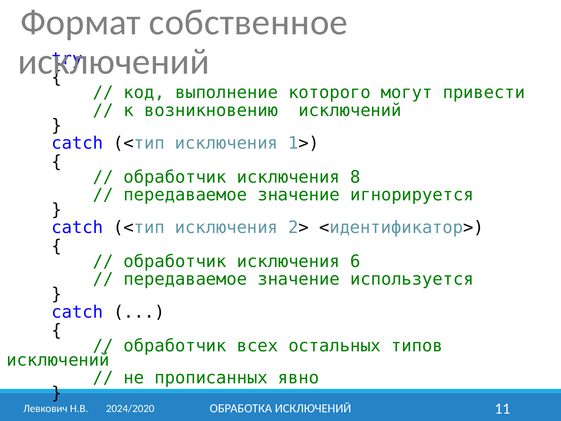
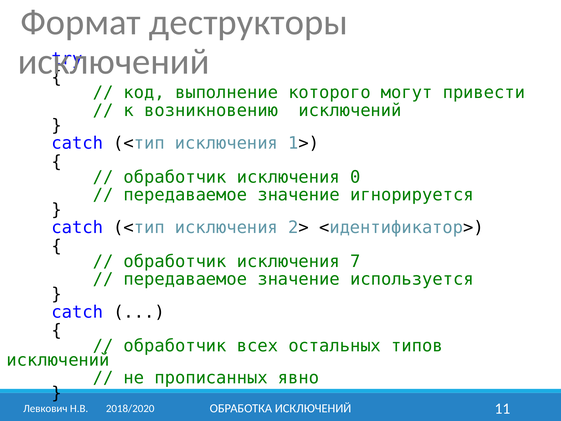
собственное: собственное -> деструкторы (249, 22)
8: 8 -> 0 (355, 177)
6: 6 -> 7 (355, 261)
2024/2020: 2024/2020 -> 2018/2020 (130, 408)
